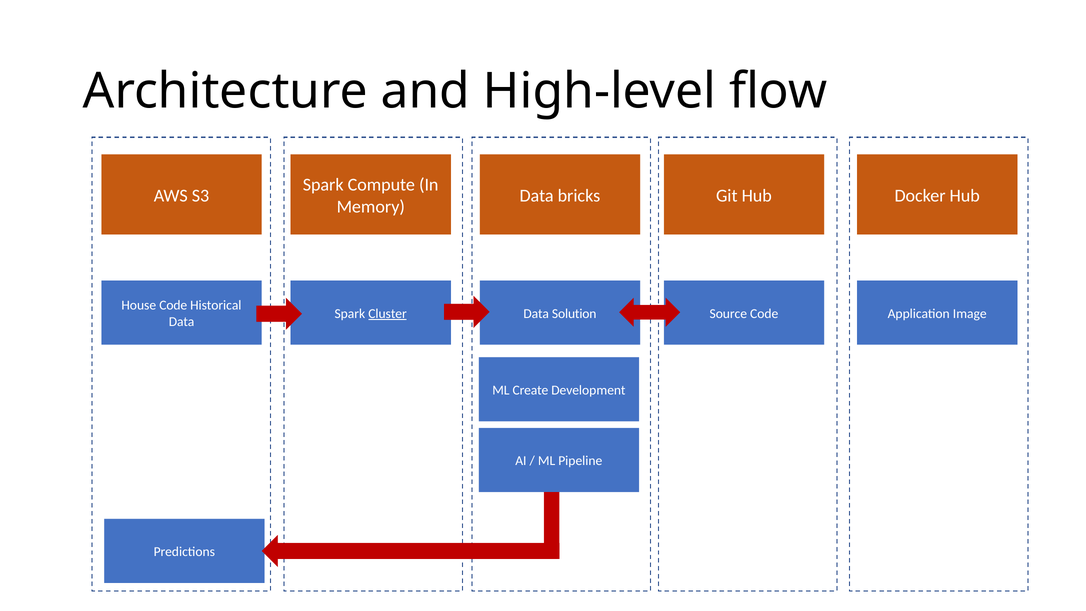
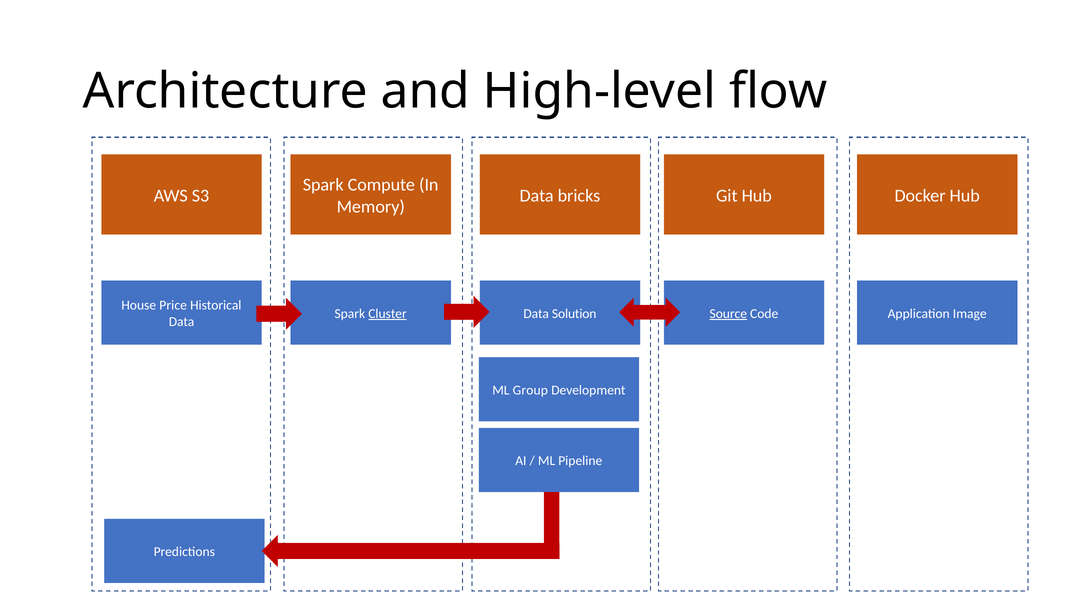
House Code: Code -> Price (173, 305)
Source underline: none -> present (728, 313)
Create: Create -> Group (530, 390)
